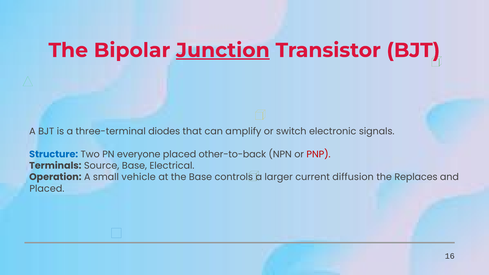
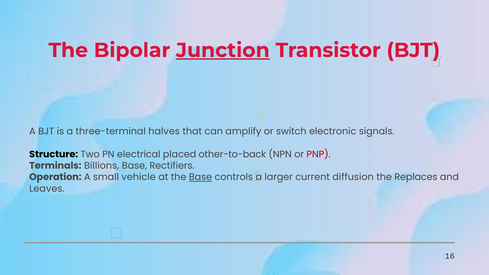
diodes: diodes -> halves (164, 131)
Structure colour: blue -> black (54, 154)
everyone: everyone -> electrical (139, 154)
Source: Source -> Billions (102, 166)
Electrical: Electrical -> Rectifiers (172, 166)
Base underline: none -> present (200, 177)
Placed: Placed -> Leaves (47, 189)
